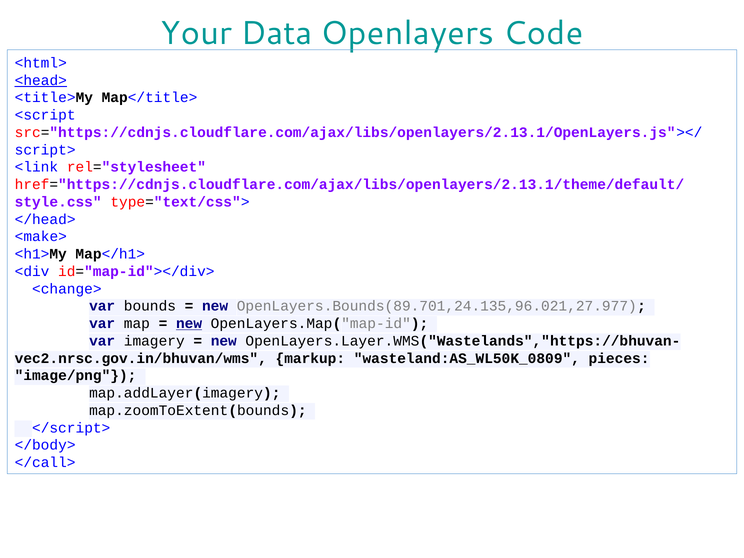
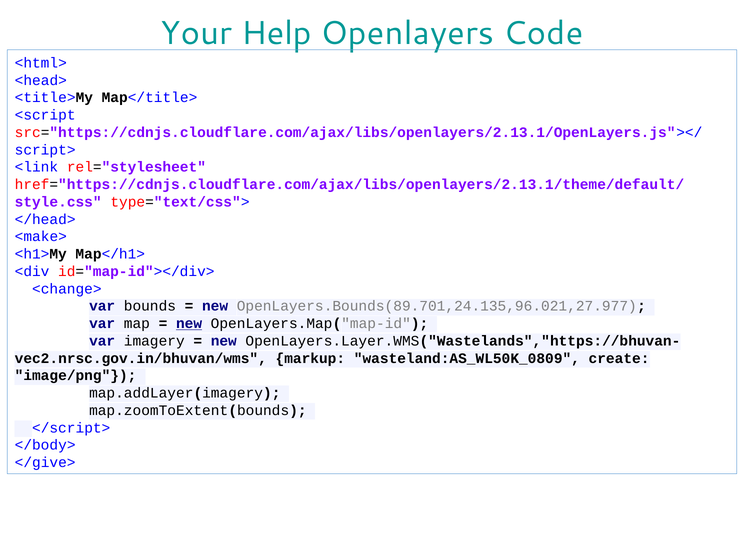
Data: Data -> Help (277, 34)
<head> underline: present -> none (41, 80)
pieces: pieces -> create (619, 358)
</call>: </call> -> </give> (45, 462)
